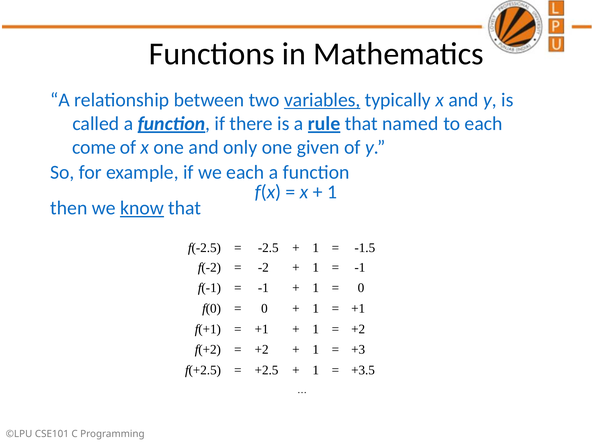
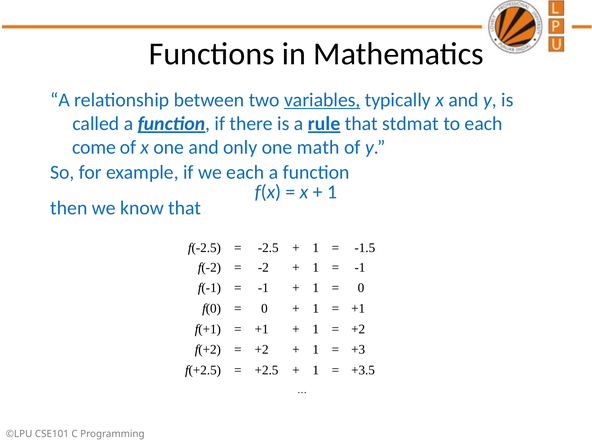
named: named -> stdmat (410, 124)
given: given -> math (318, 147)
know underline: present -> none (142, 208)
